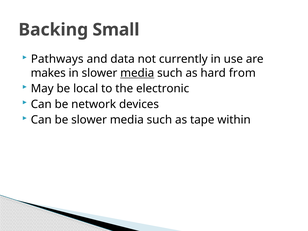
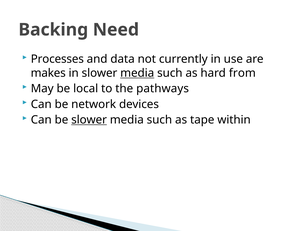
Small: Small -> Need (116, 30)
Pathways: Pathways -> Processes (57, 59)
electronic: electronic -> pathways (163, 89)
slower underline: none -> present (89, 120)
